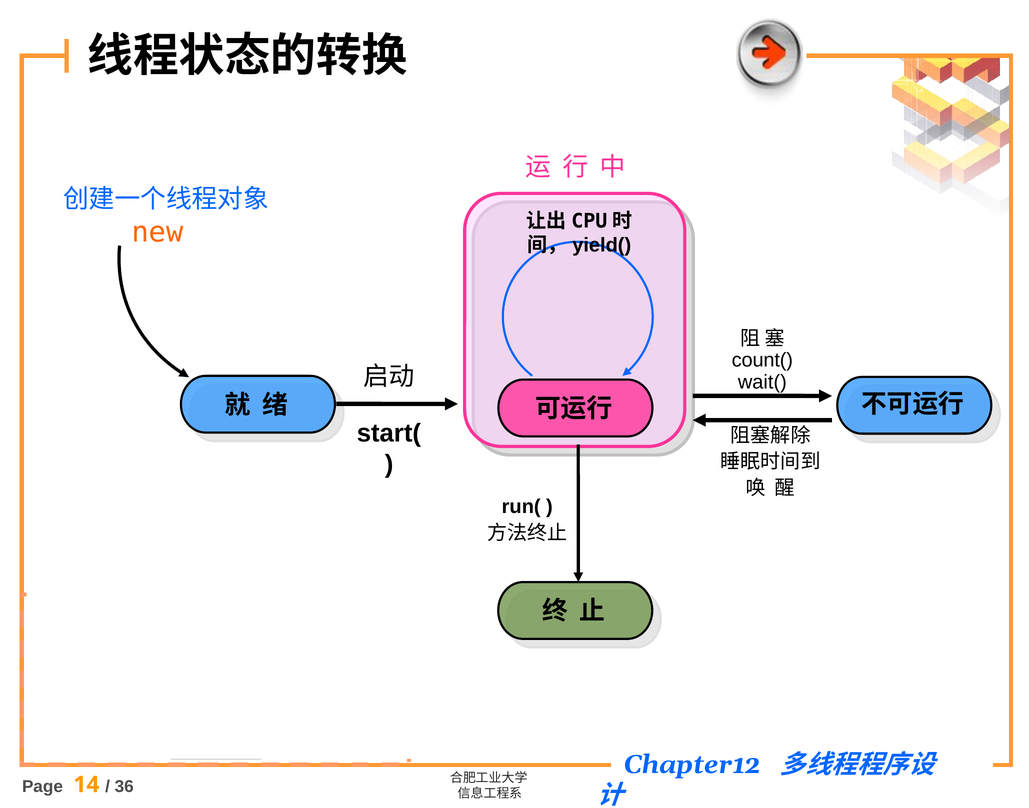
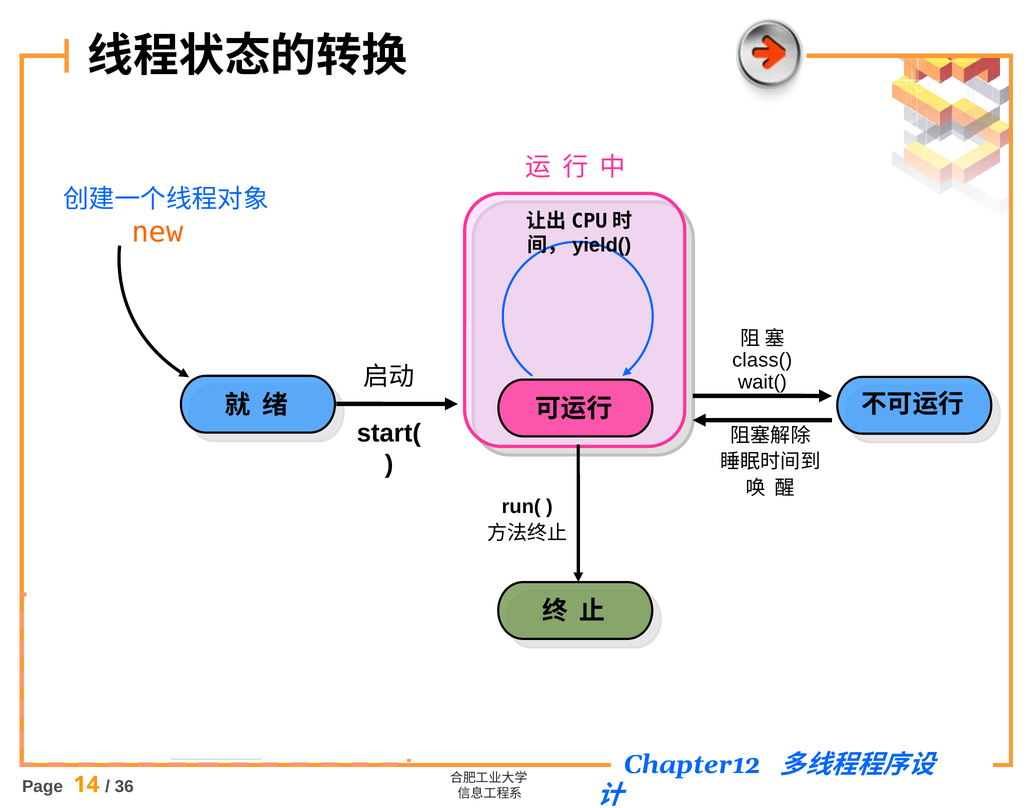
count(: count( -> class( (762, 361)
